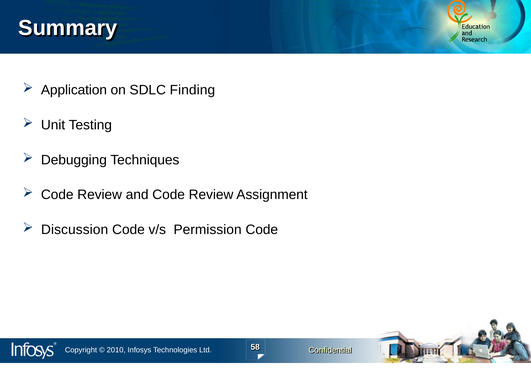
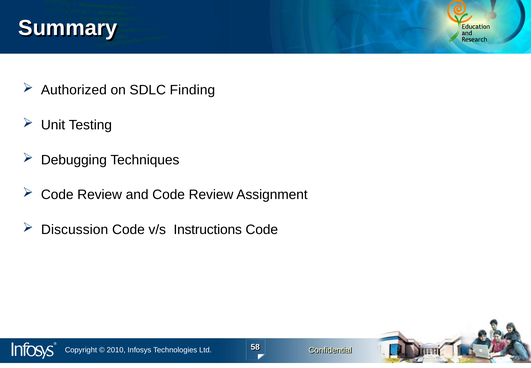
Application: Application -> Authorized (74, 90)
Permission: Permission -> Instructions (208, 229)
